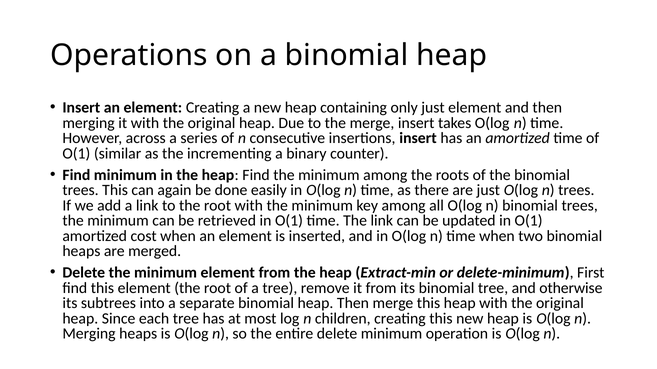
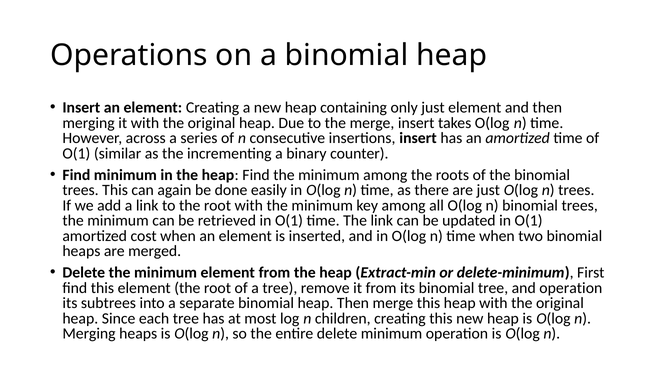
and otherwise: otherwise -> operation (571, 288)
